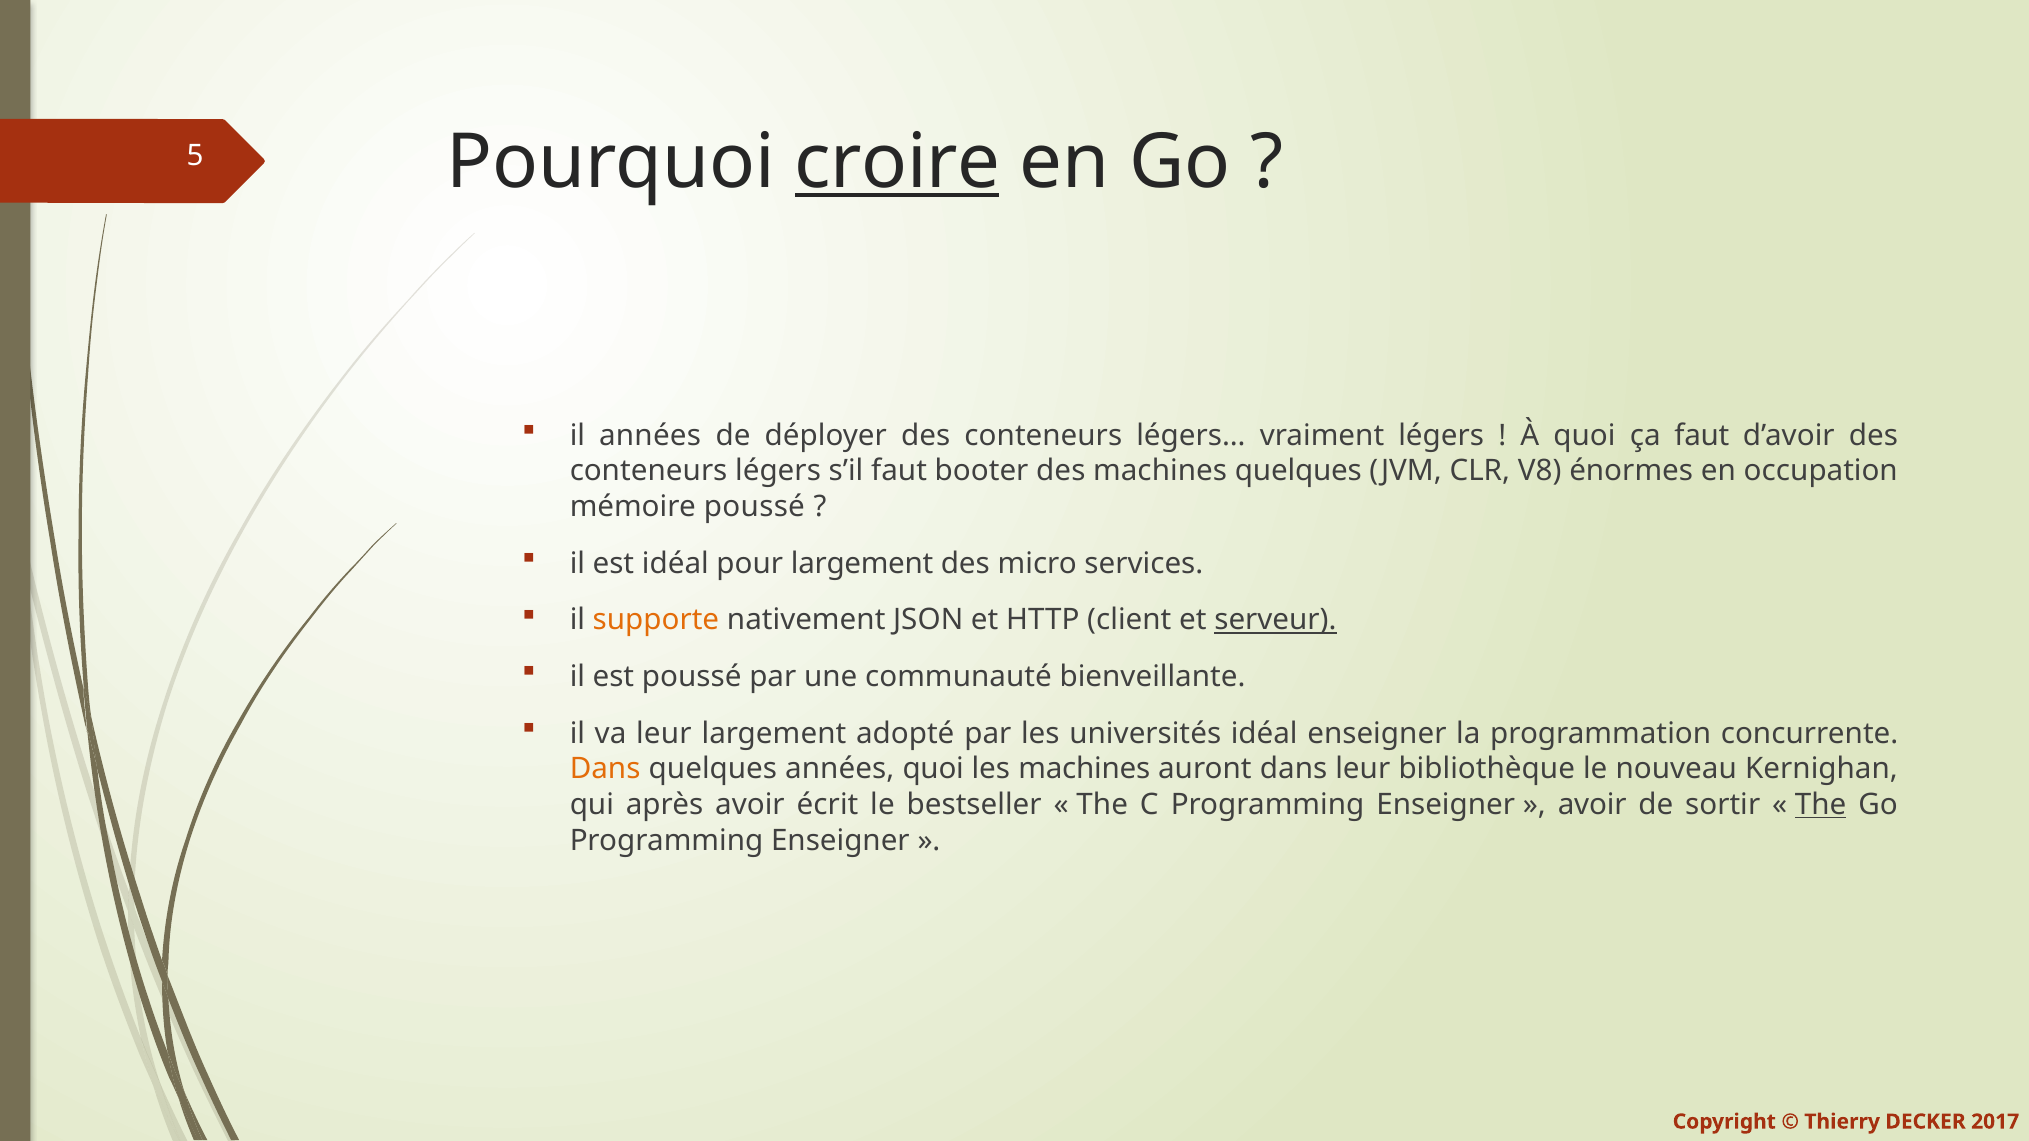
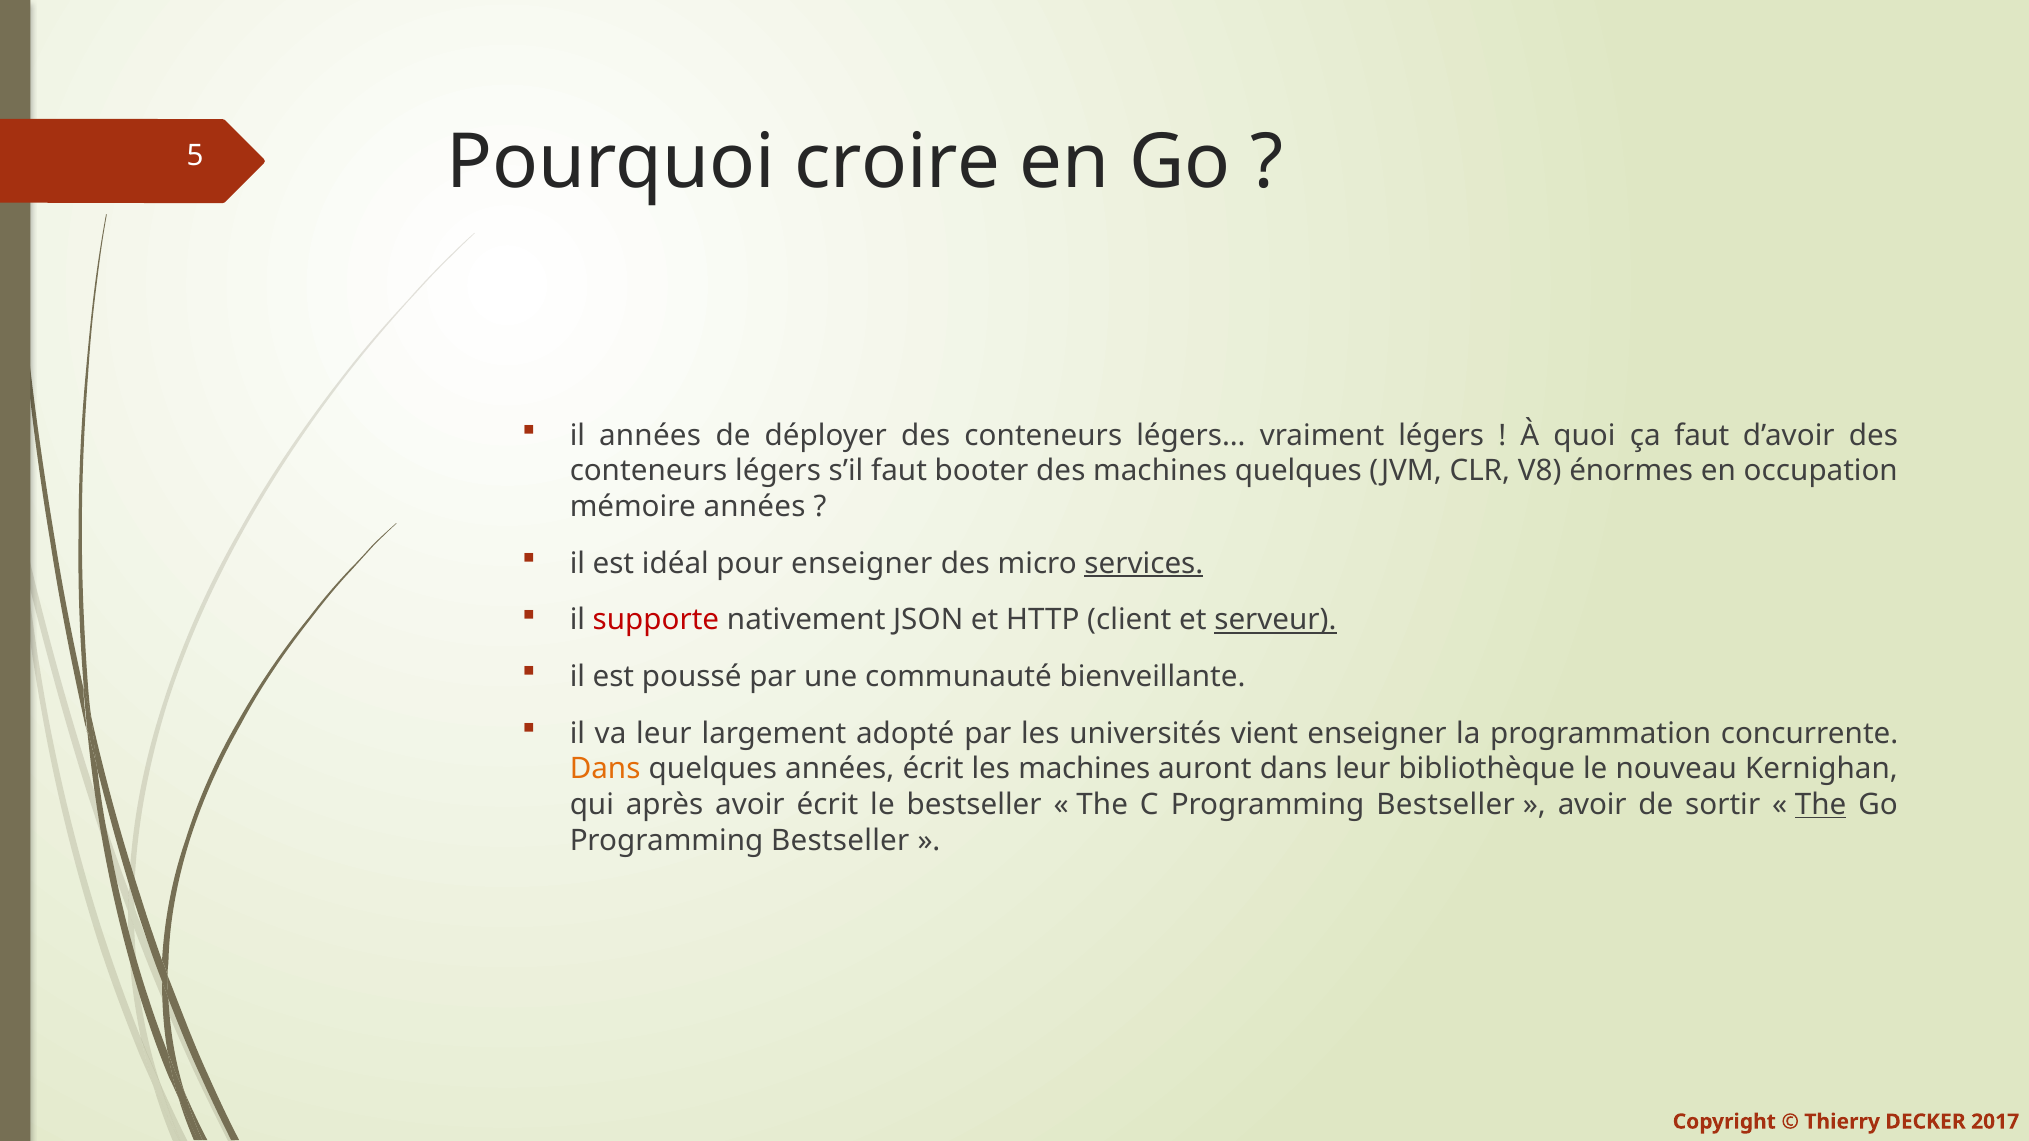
croire underline: present -> none (897, 162)
mémoire poussé: poussé -> années (754, 507)
pour largement: largement -> enseigner (862, 564)
services underline: none -> present (1144, 564)
supporte colour: orange -> red (656, 620)
universités idéal: idéal -> vient (1264, 734)
années quoi: quoi -> écrit (933, 769)
C Programming Enseigner: Enseigner -> Bestseller (1446, 805)
Enseigner: Enseigner -> Bestseller (840, 840)
